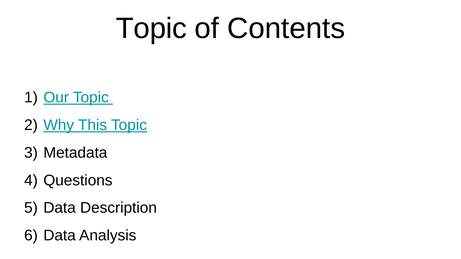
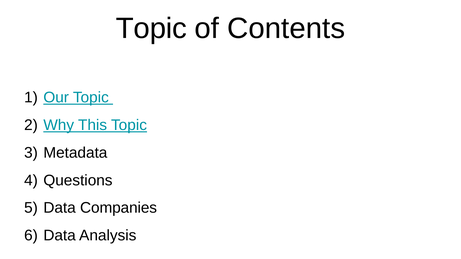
Description: Description -> Companies (119, 208)
